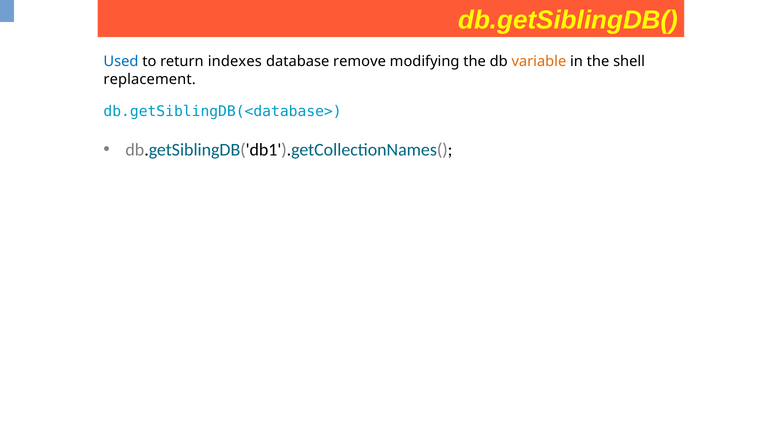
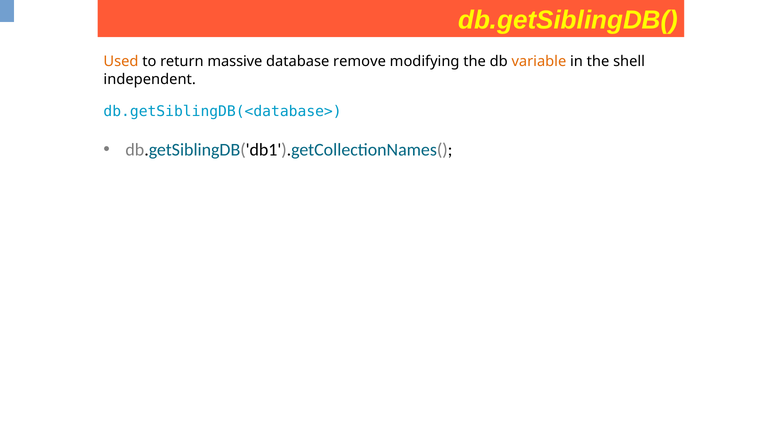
Used colour: blue -> orange (121, 62)
indexes: indexes -> massive (235, 62)
replacement: replacement -> independent (150, 79)
